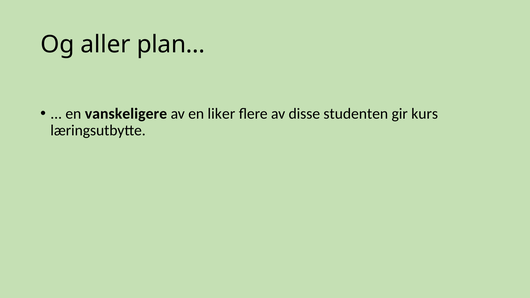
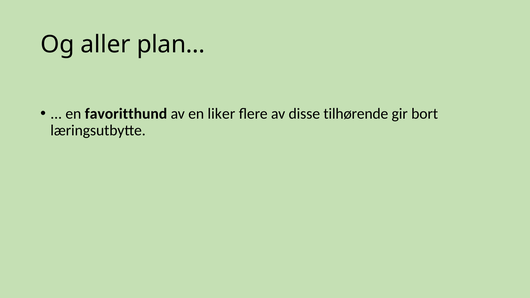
vanskeligere: vanskeligere -> favoritthund (126, 114)
studenten: studenten -> tilhørende (356, 114)
kurs: kurs -> bort (425, 114)
